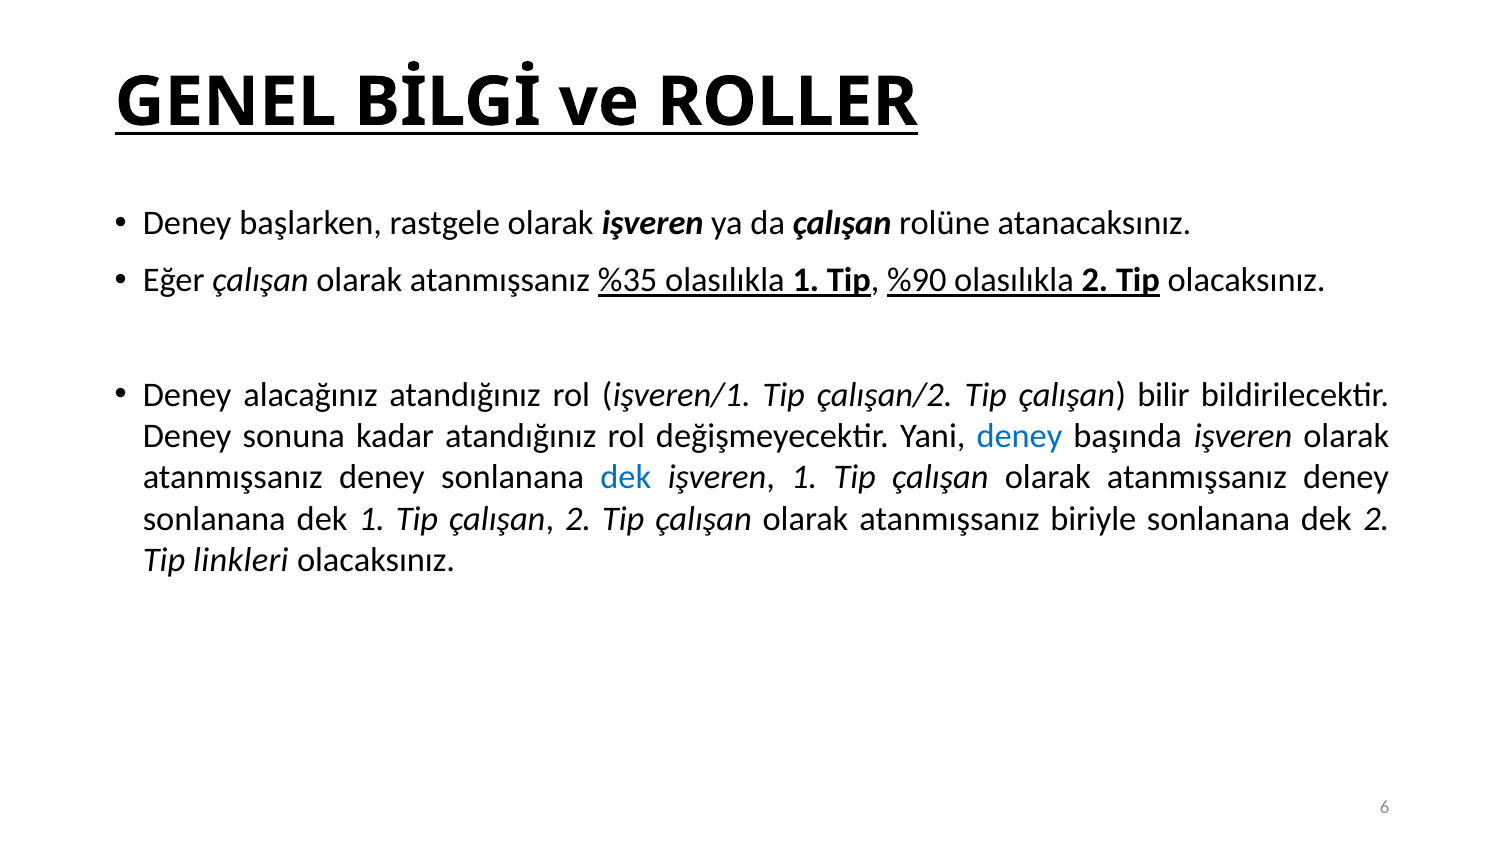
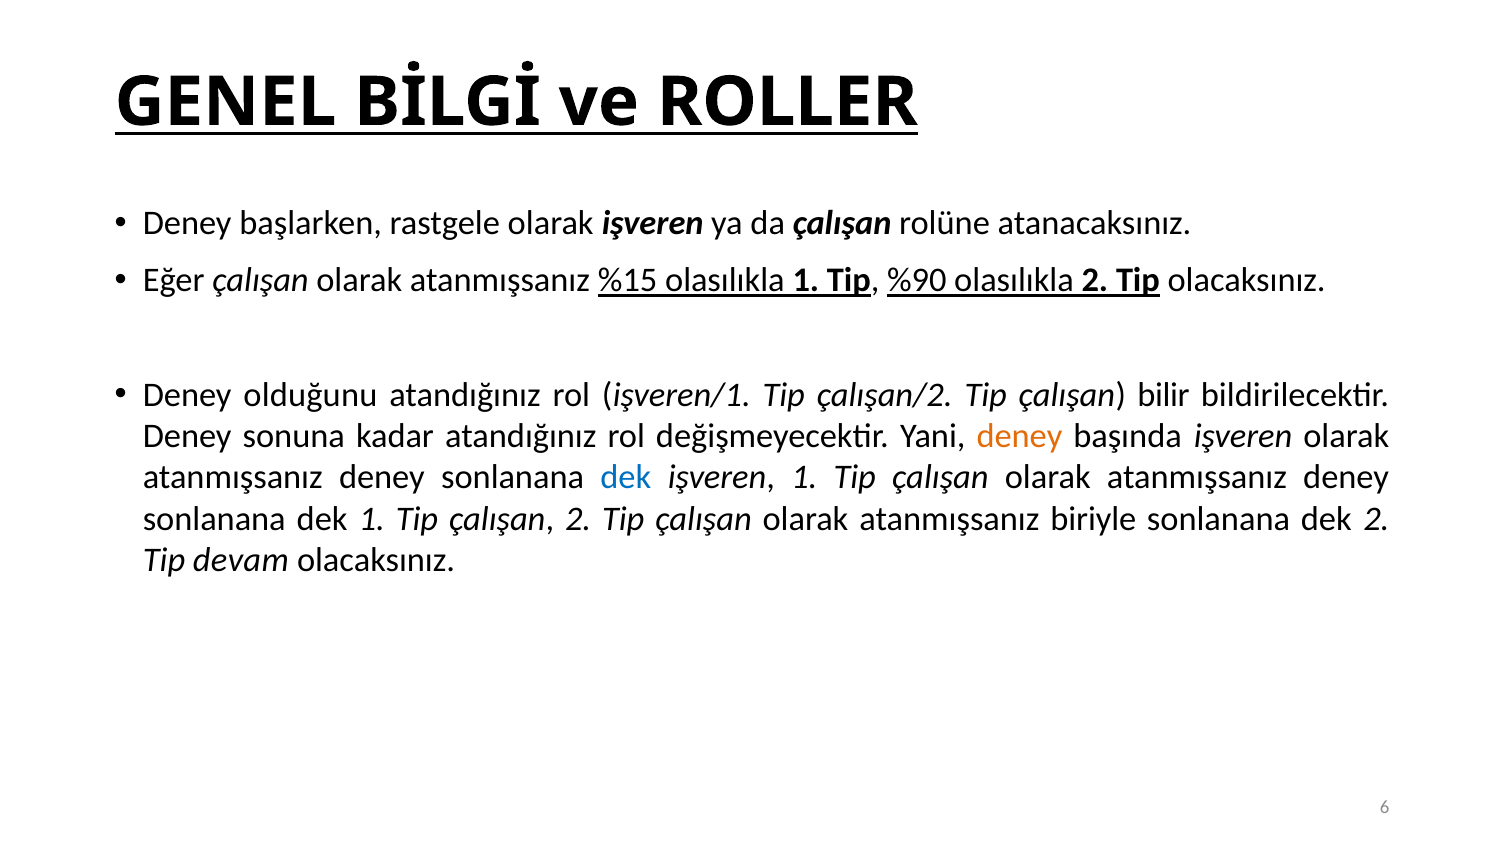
%35: %35 -> %15 (628, 281)
alacağınız: alacağınız -> olduğunu (310, 395)
deney colour: blue -> orange (1019, 436)
linkleri: linkleri -> devam (241, 560)
